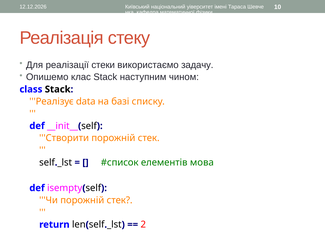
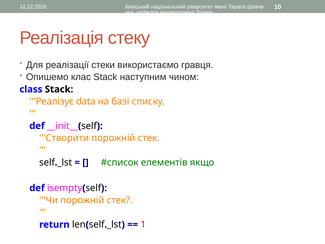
задачу: задачу -> гравця (197, 65)
мова: мова -> якщо (202, 162)
2: 2 -> 1 (143, 224)
